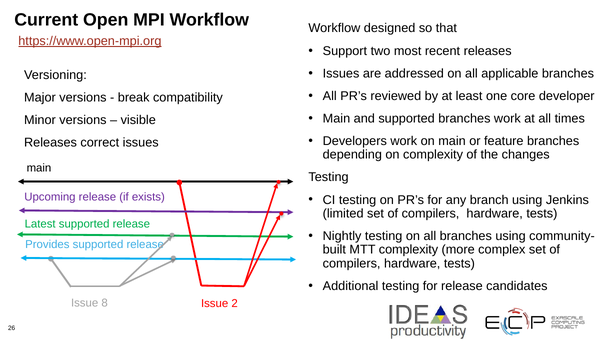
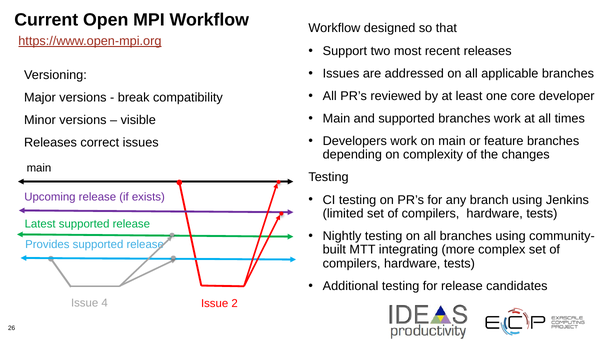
MTT complexity: complexity -> integrating (408, 250)
8: 8 -> 4 (105, 303)
